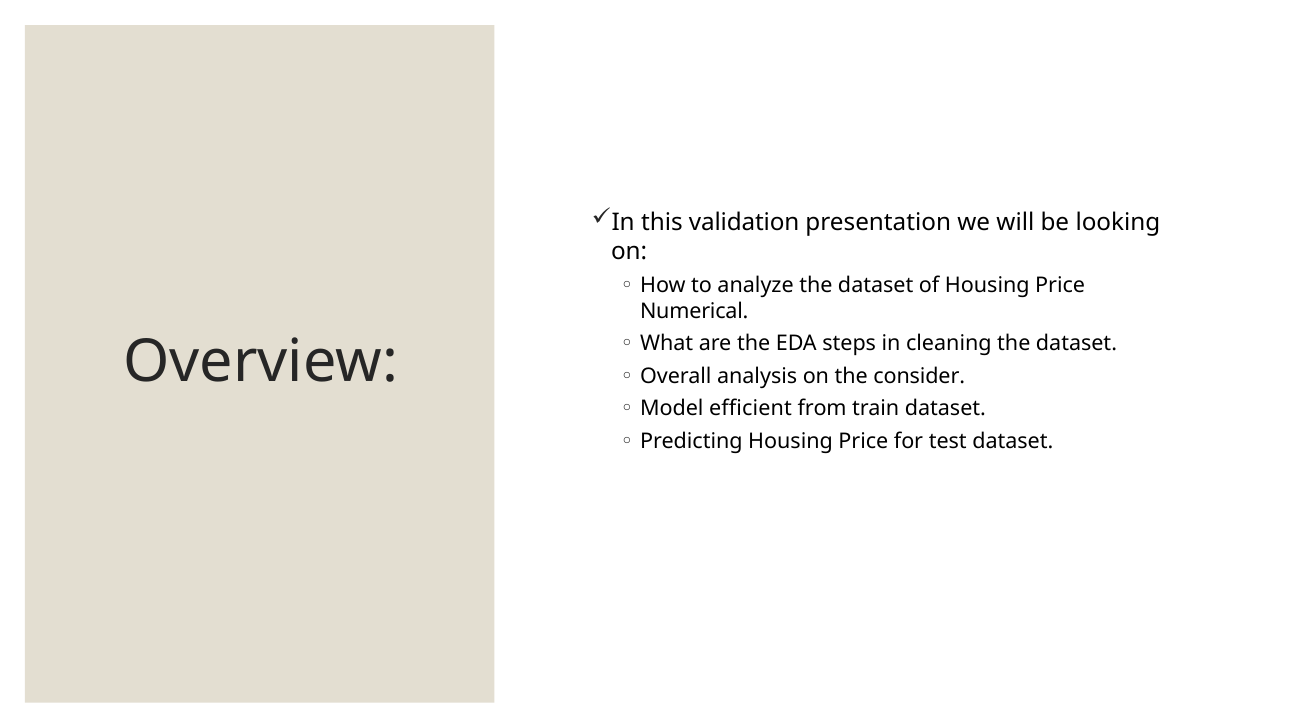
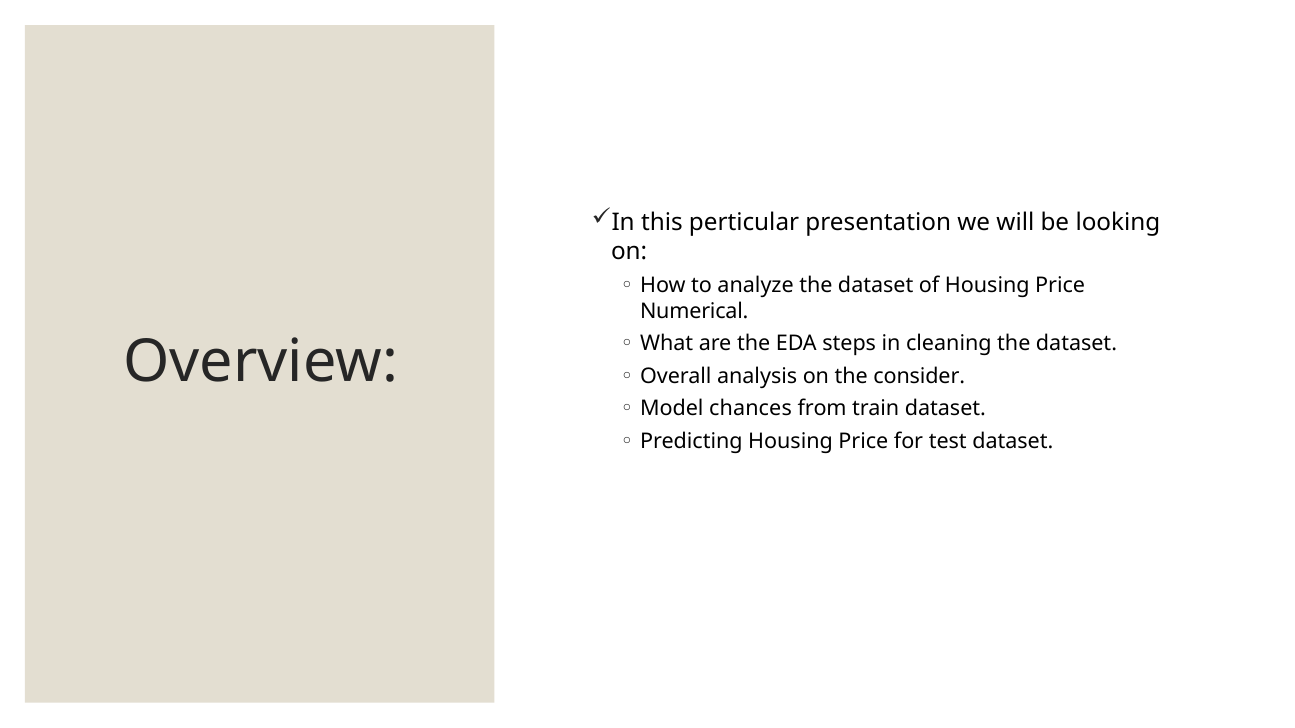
validation: validation -> perticular (744, 222)
efficient: efficient -> chances (750, 409)
